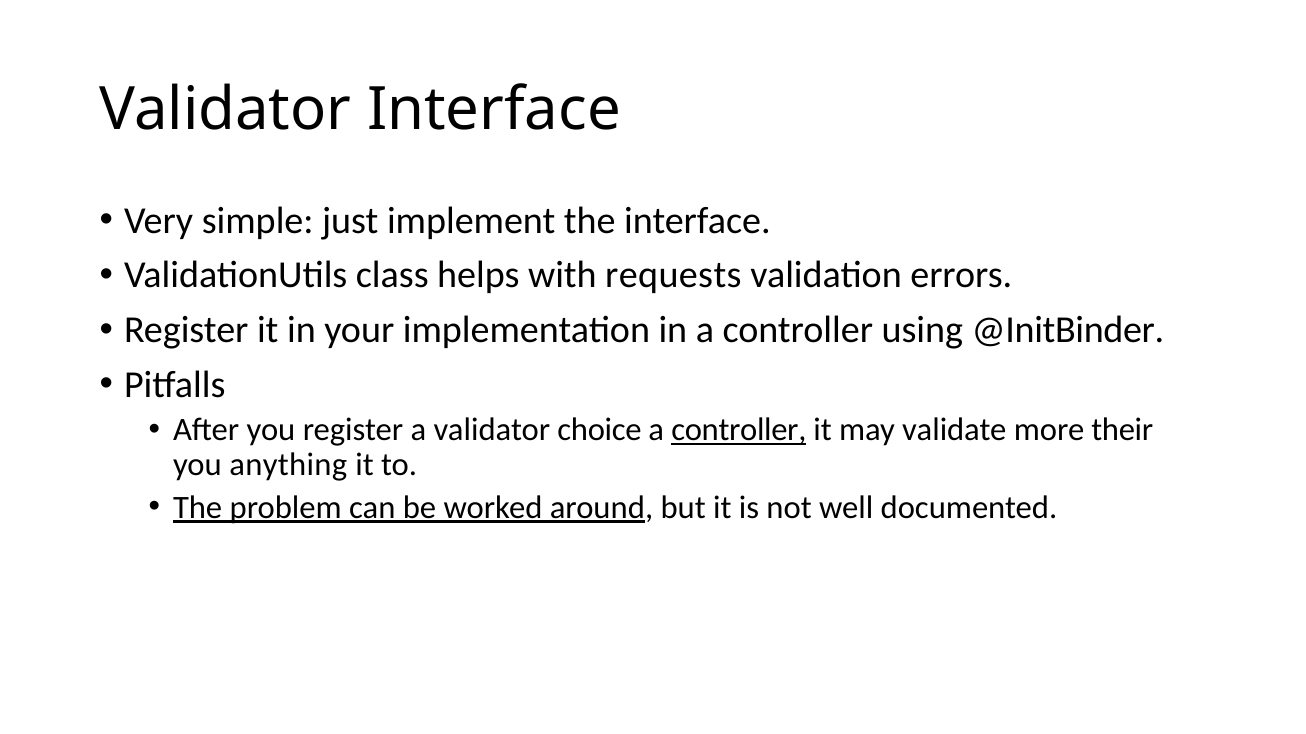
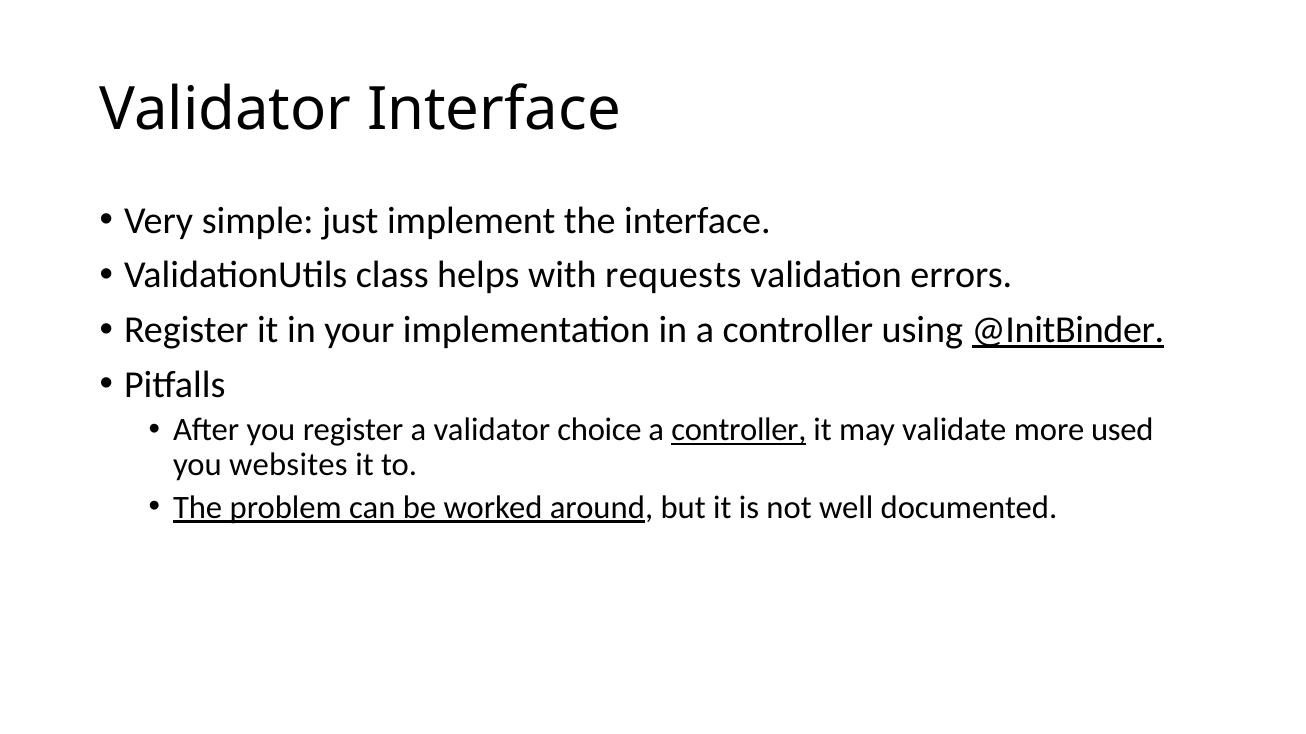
@InitBinder underline: none -> present (1068, 330)
their: their -> used (1122, 430)
anything: anything -> websites (288, 465)
